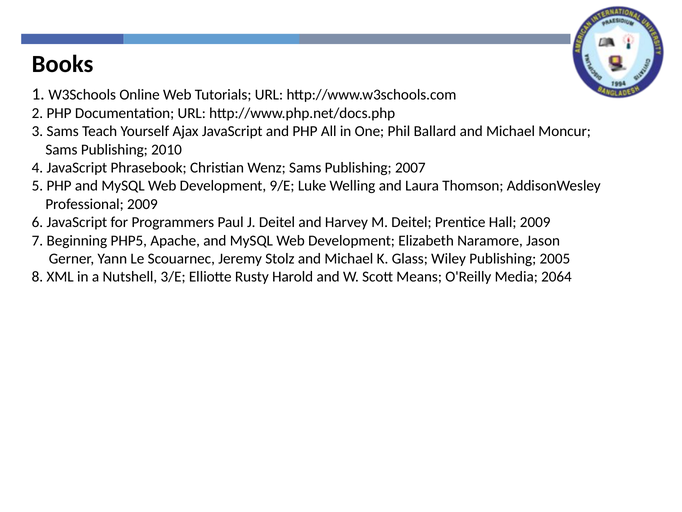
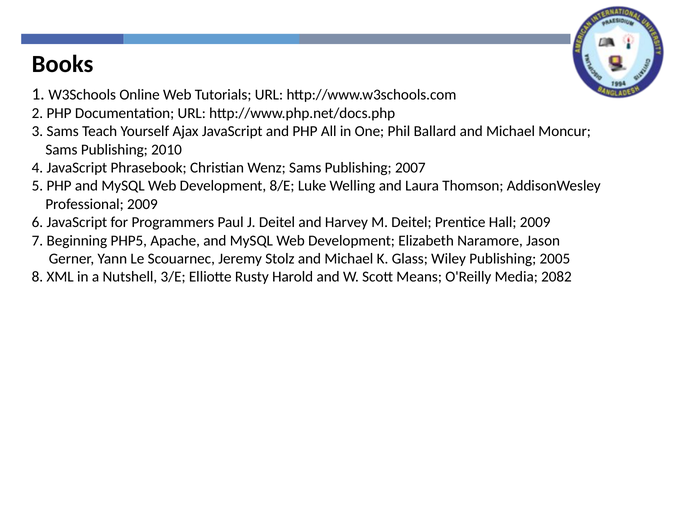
9/E: 9/E -> 8/E (282, 186)
2064: 2064 -> 2082 (556, 277)
